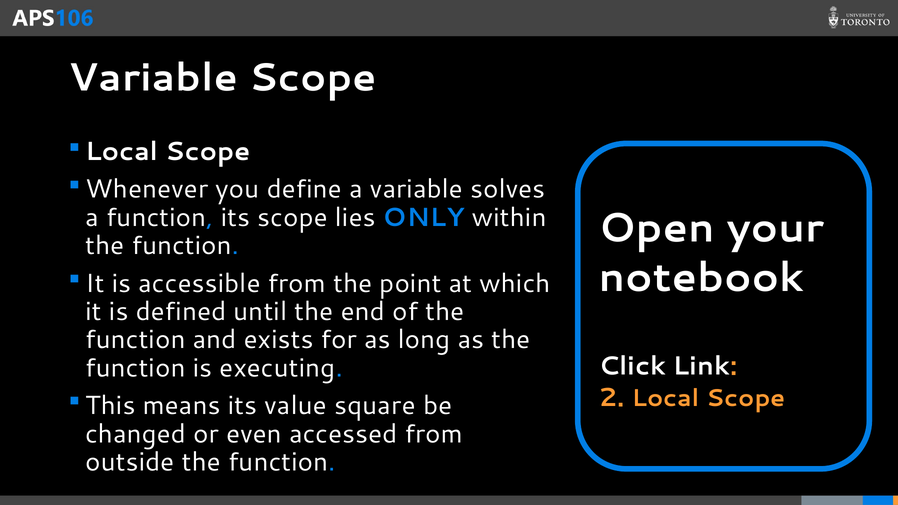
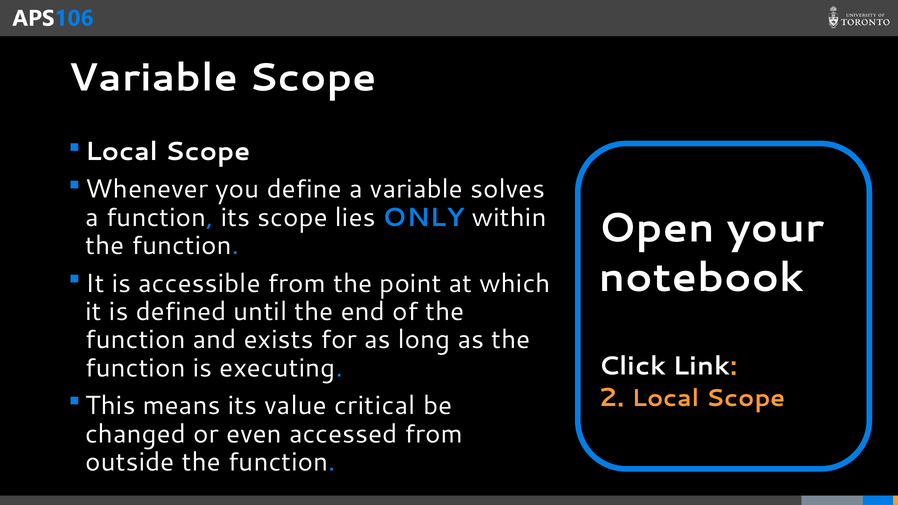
square: square -> critical (375, 406)
